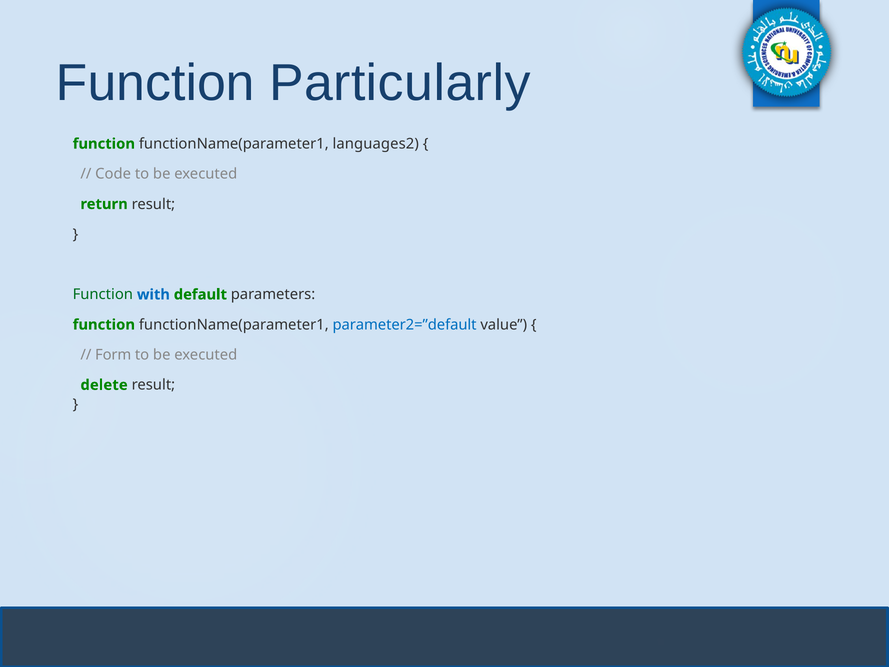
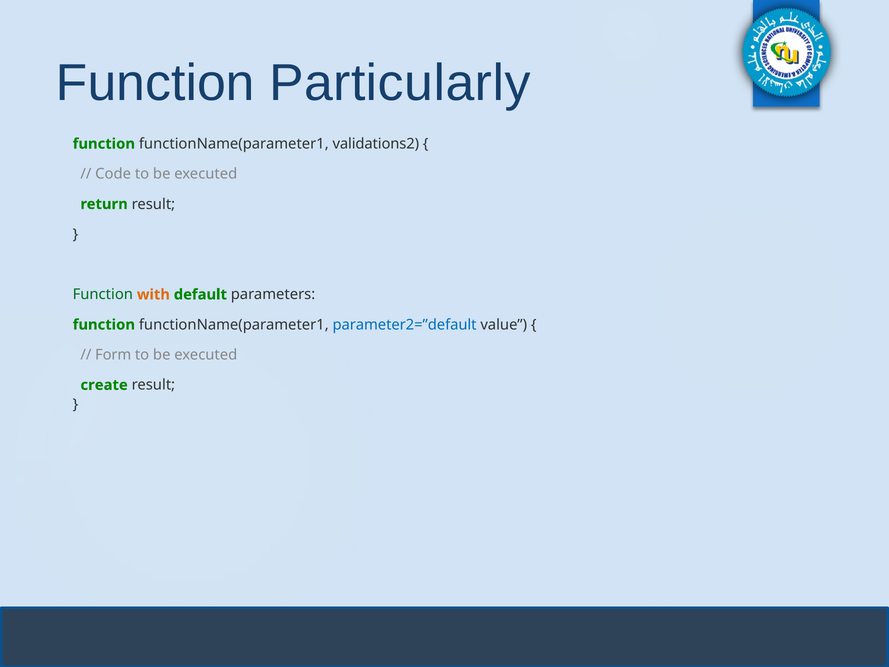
languages2: languages2 -> validations2 (376, 144)
with colour: blue -> orange (153, 294)
delete: delete -> create (104, 385)
